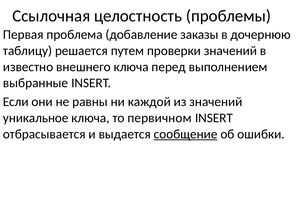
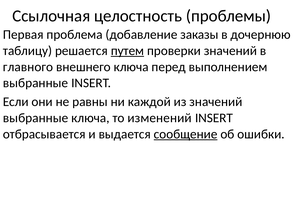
путем underline: none -> present (127, 51)
известно: известно -> главного (28, 67)
уникальное: уникальное -> выбранные (36, 118)
первичном: первичном -> изменений (160, 118)
